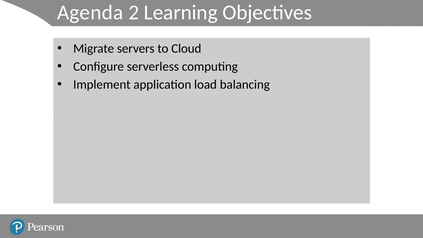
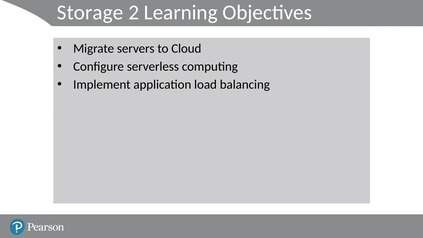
Agenda: Agenda -> Storage (90, 13)
